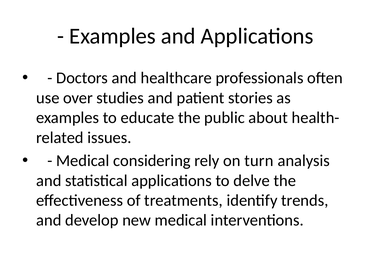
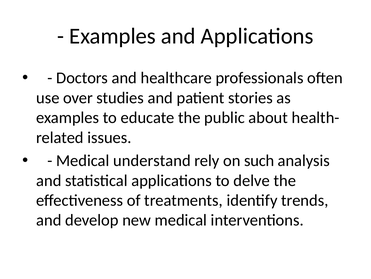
considering: considering -> understand (152, 160)
turn: turn -> such (259, 160)
